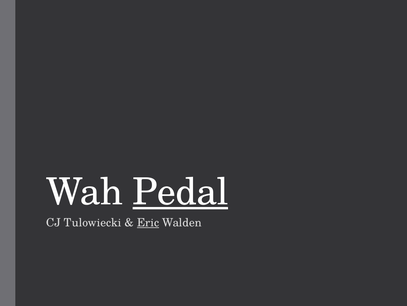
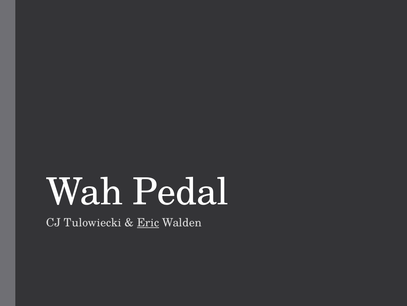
Pedal underline: present -> none (181, 192)
